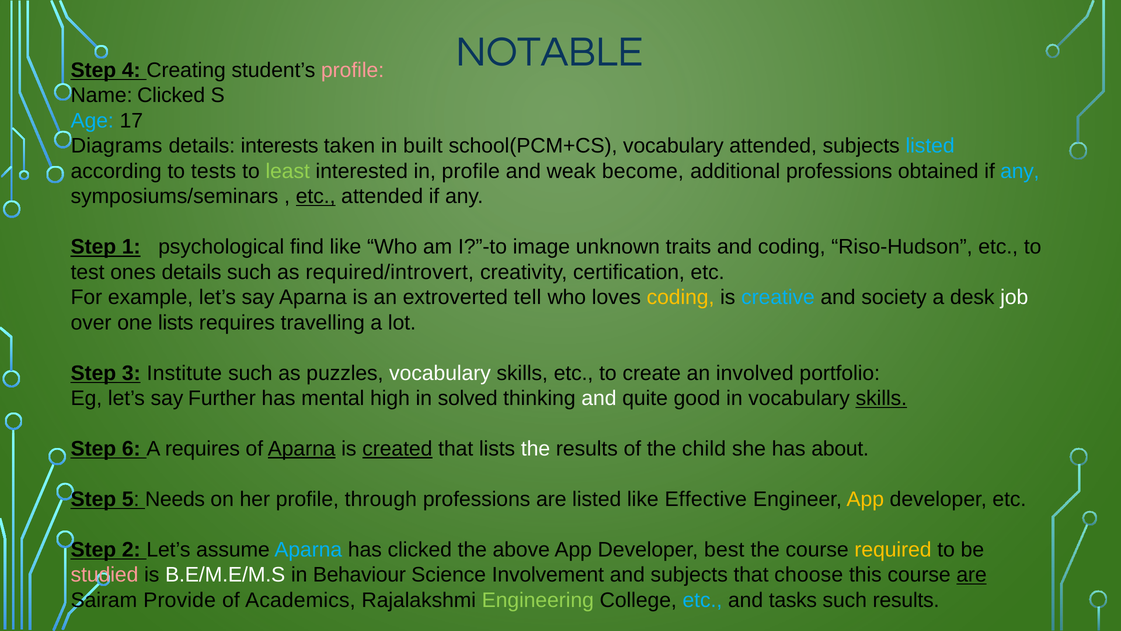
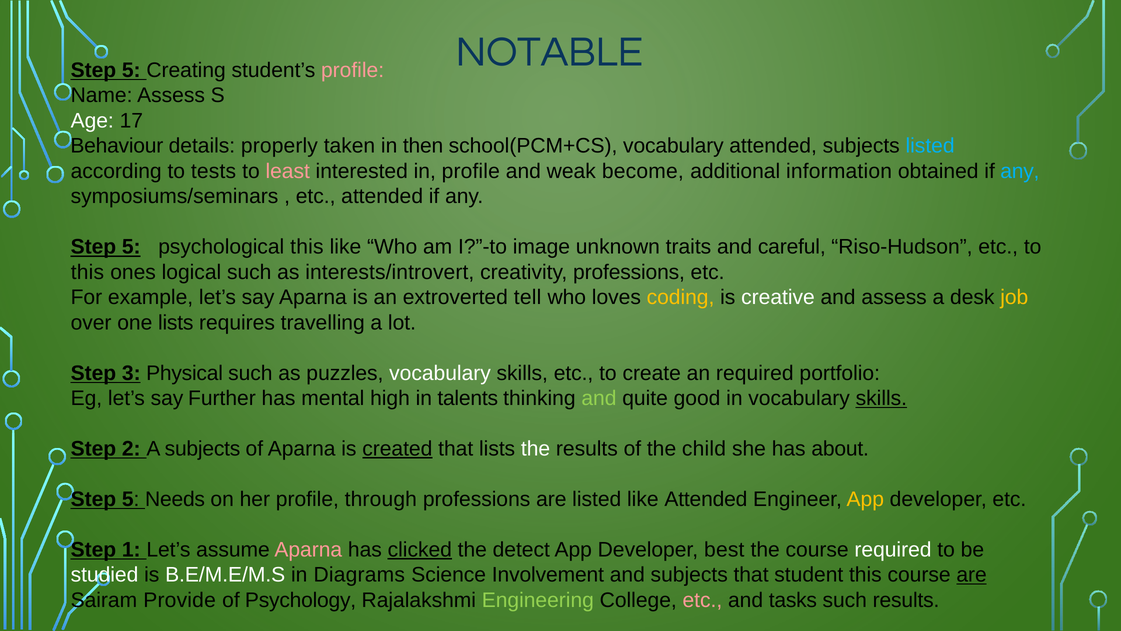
4: 4 -> 5 (131, 70)
Name Clicked: Clicked -> Assess (171, 95)
Age colour: light blue -> white (92, 121)
Diagrams: Diagrams -> Behaviour (117, 146)
interests: interests -> properly (279, 146)
built: built -> then (423, 146)
least colour: light green -> pink (288, 171)
additional professions: professions -> information (839, 171)
etc underline: present -> none (316, 196)
1: 1 -> 5 (131, 247)
psychological find: find -> this (307, 247)
and coding: coding -> careful (792, 247)
test: test -> this (87, 272)
ones details: details -> logical (191, 272)
required/introvert: required/introvert -> interests/introvert (390, 272)
creativity certification: certification -> professions (629, 272)
creative colour: light blue -> white (778, 297)
and society: society -> assess (894, 297)
job colour: white -> yellow (1014, 297)
Institute: Institute -> Physical (185, 373)
an involved: involved -> required (755, 373)
solved: solved -> talents (468, 398)
and colour: white -> light green (599, 398)
6: 6 -> 2 (131, 449)
A requires: requires -> subjects (203, 449)
Aparna underline: present -> none (302, 449)
like Effective: Effective -> Attended (706, 499)
2: 2 -> 1 (131, 549)
Aparna colour: light blue -> pink (308, 549)
clicked underline: none -> present (420, 549)
above: above -> detect (521, 549)
required colour: yellow -> white (893, 549)
studied colour: pink -> white (105, 575)
Behaviour: Behaviour -> Diagrams (359, 575)
choose: choose -> student (809, 575)
Academics: Academics -> Psychology (301, 600)
etc colour: light blue -> pink (702, 600)
